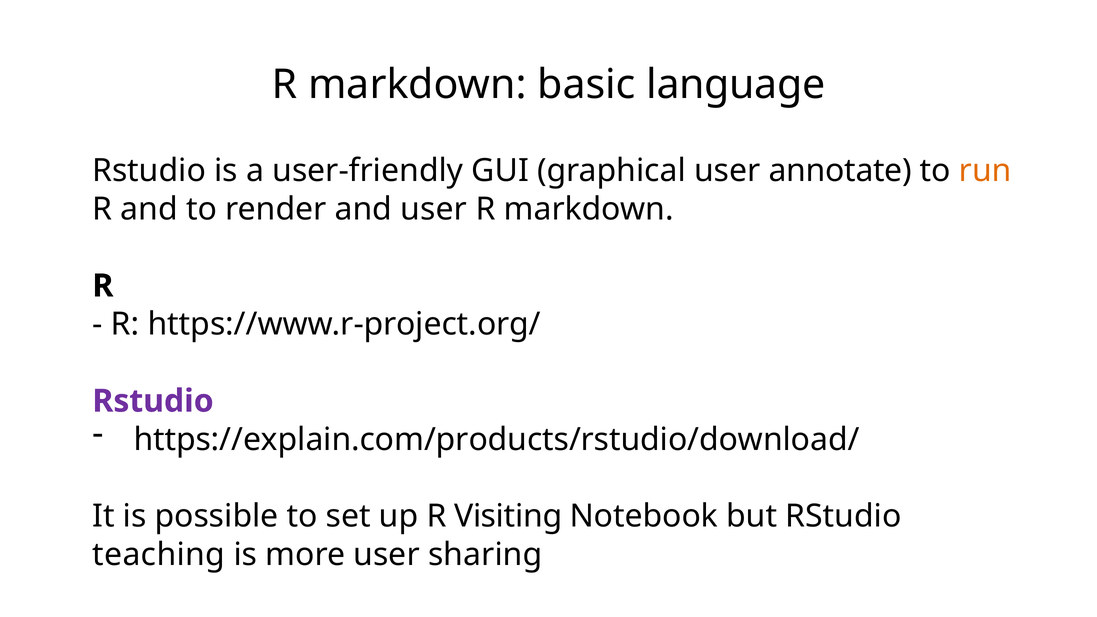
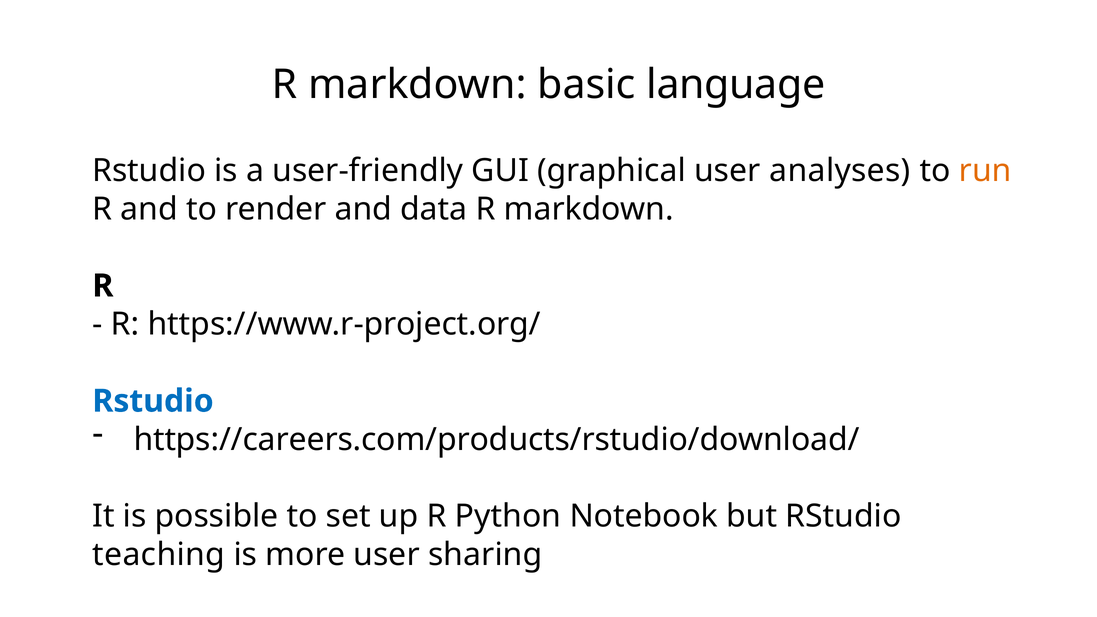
annotate: annotate -> analyses (840, 171)
and user: user -> data (434, 209)
Rstudio colour: purple -> blue (153, 401)
https://explain.com/products/rstudio/download/: https://explain.com/products/rstudio/download/ -> https://careers.com/products/rstudio/download/ (497, 440)
Visiting: Visiting -> Python (508, 516)
